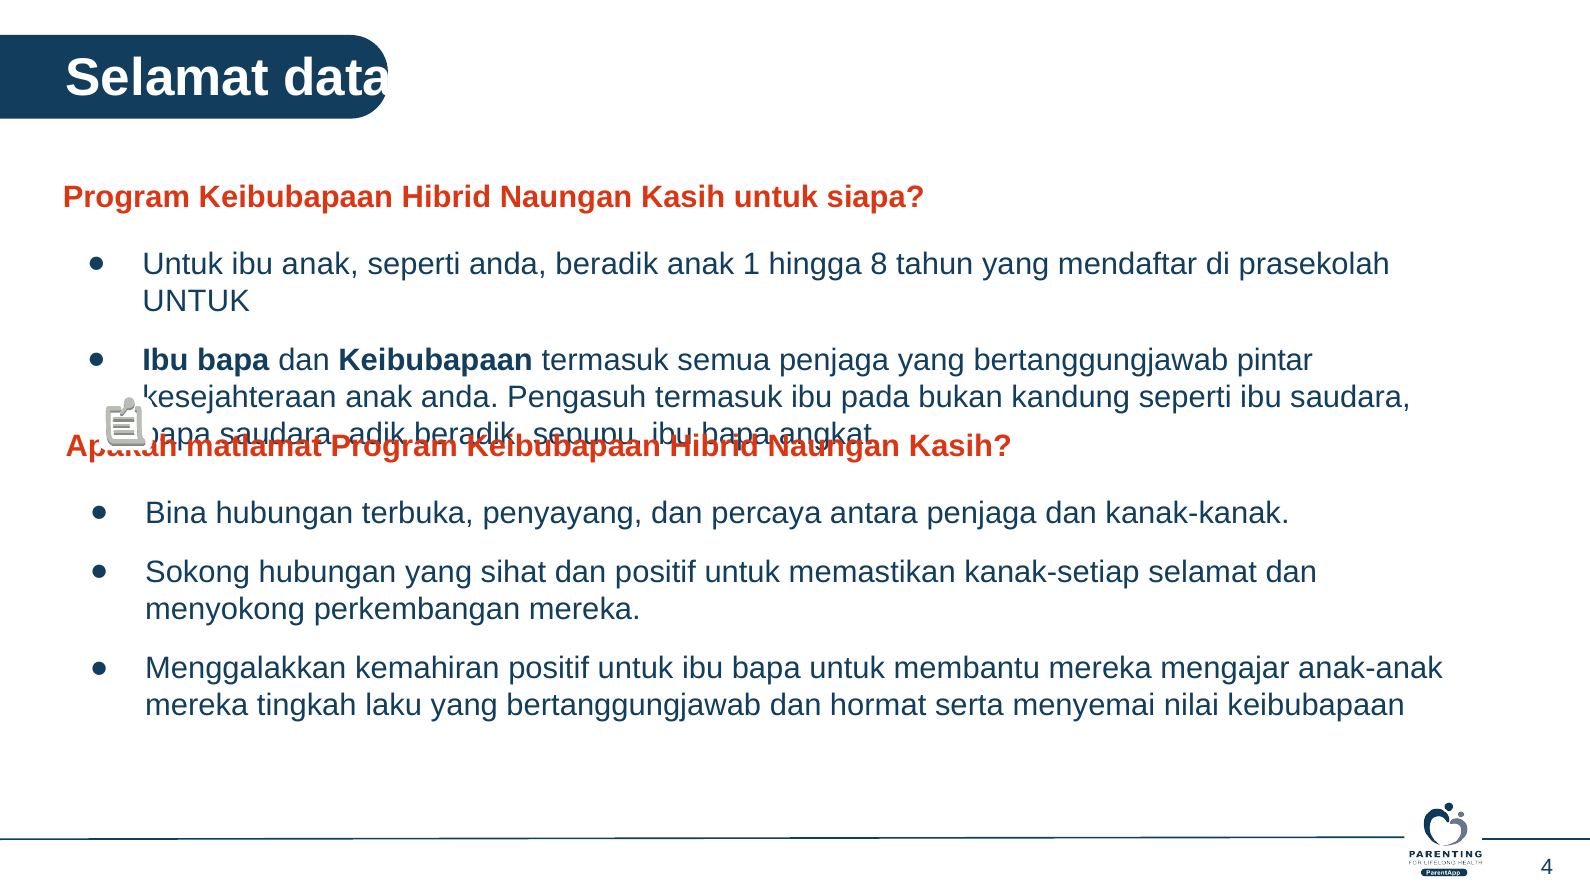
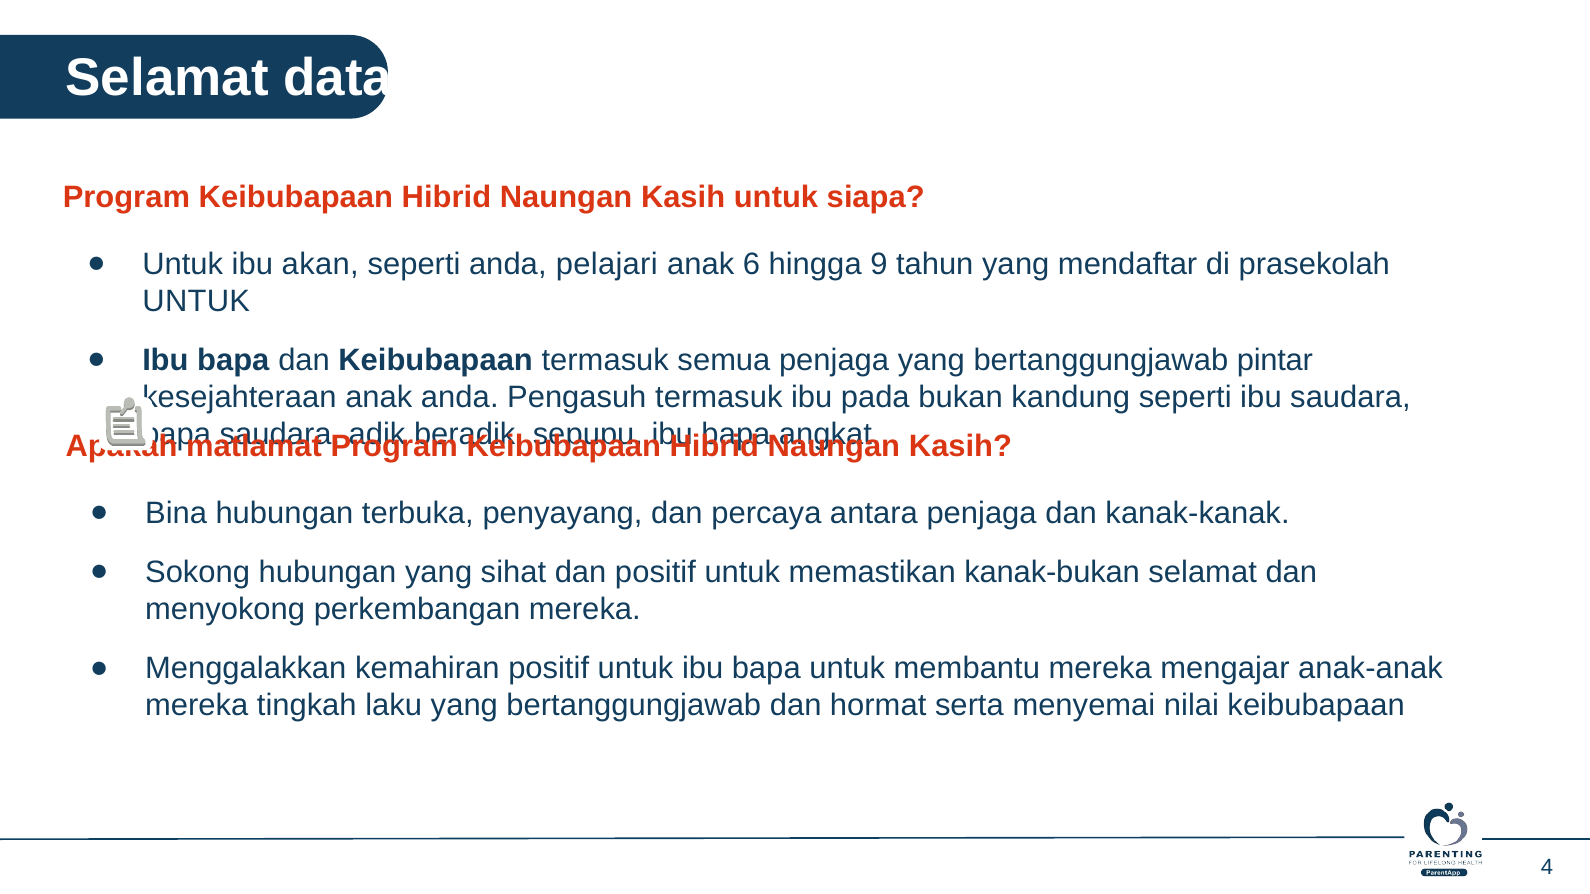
ibu anak: anak -> akan (320, 264)
anda beradik: beradik -> pelajari (607, 264)
1: 1 -> 6 (752, 264)
8: 8 -> 9 (879, 264)
kanak-setiap: kanak-setiap -> kanak-bukan (1052, 572)
